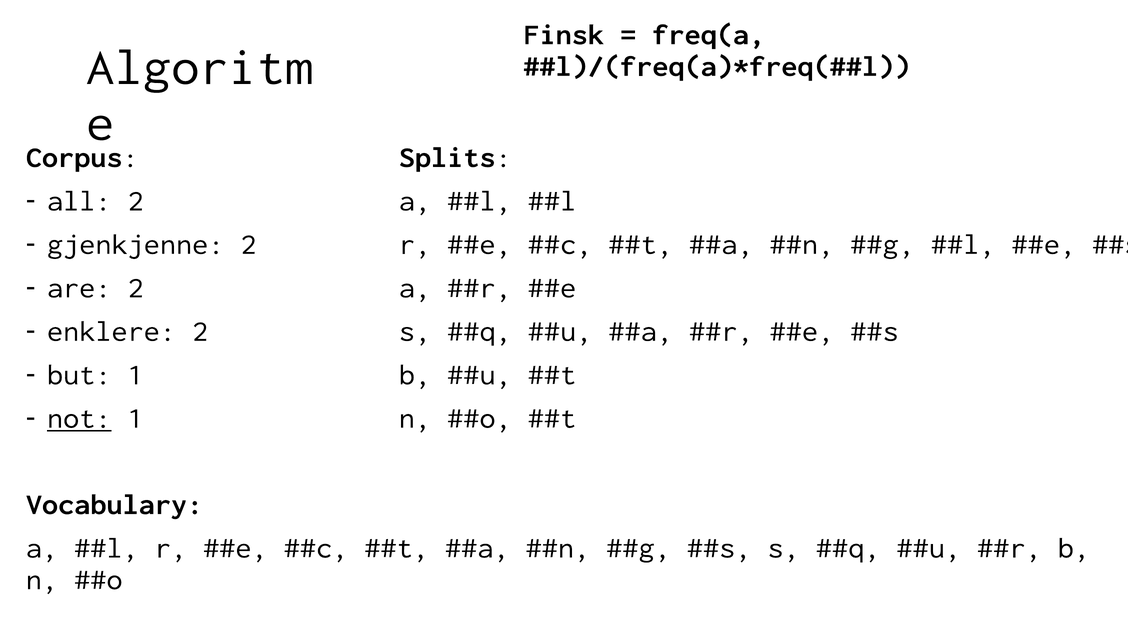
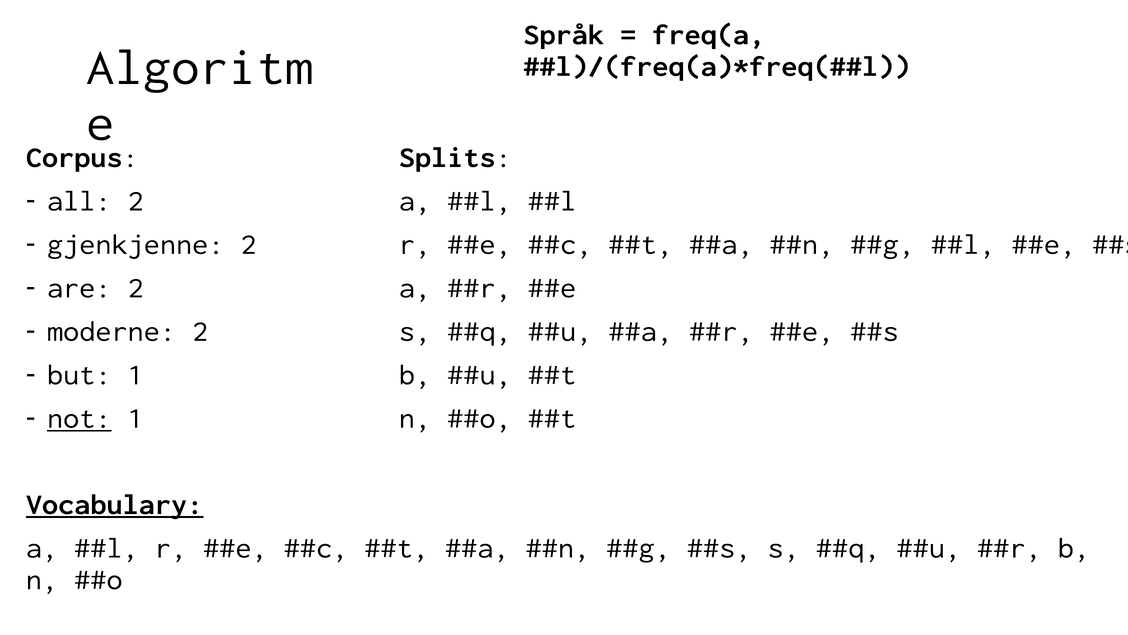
Finsk: Finsk -> Språk (564, 34)
enklere: enklere -> moderne (111, 331)
Vocabulary underline: none -> present (115, 504)
